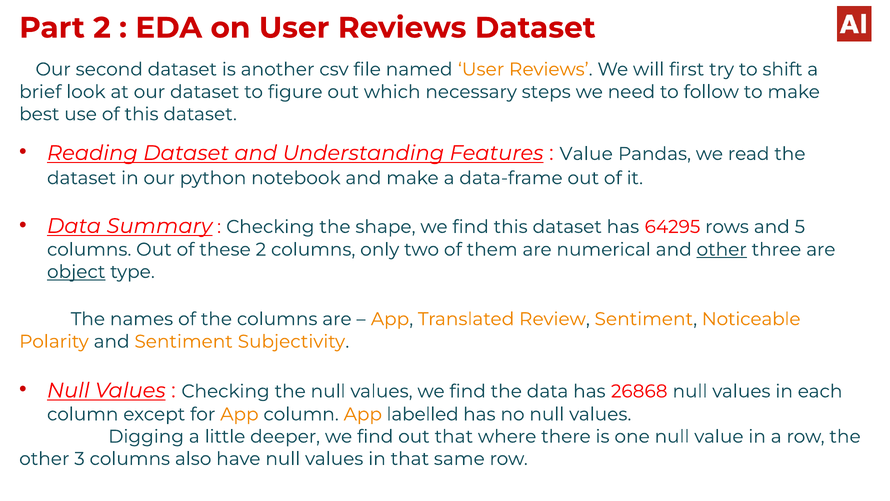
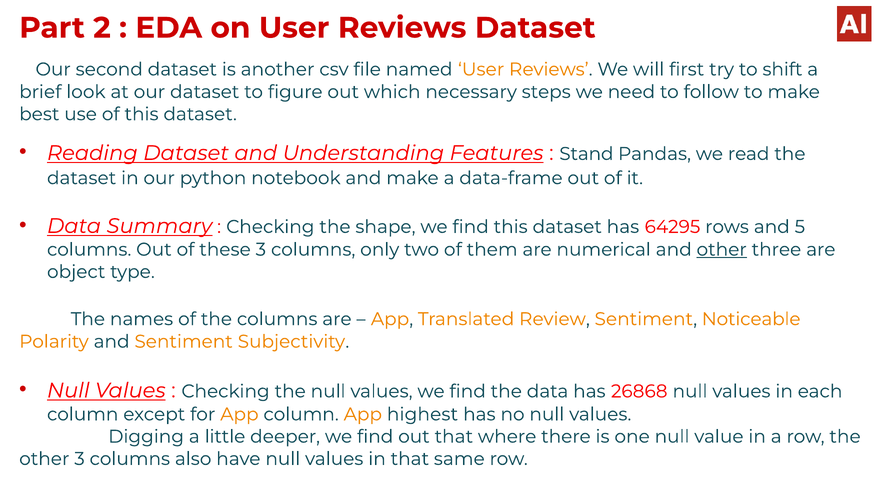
Value: Value -> Stand (586, 154)
these 2: 2 -> 3 (261, 249)
object underline: present -> none (76, 272)
labelled: labelled -> highest (422, 414)
